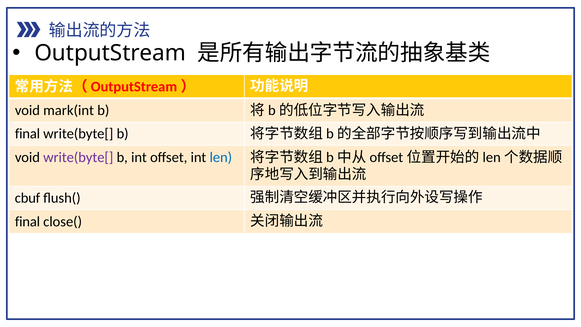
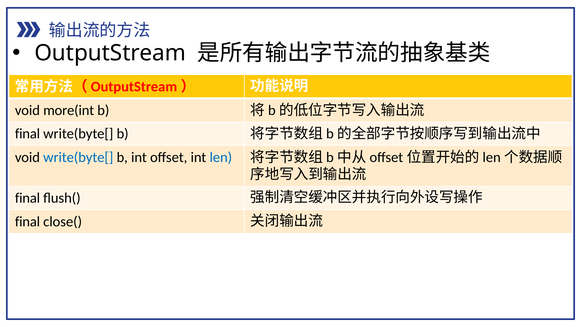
mark(int: mark(int -> more(int (69, 110)
write(byte[ colour: purple -> blue (78, 157)
cbuf: cbuf -> final (27, 198)
